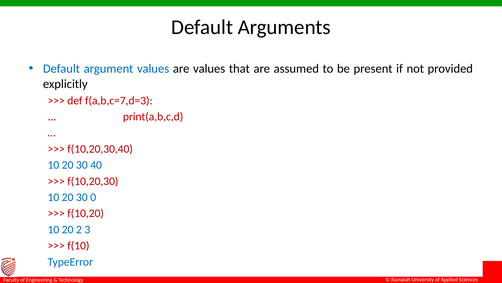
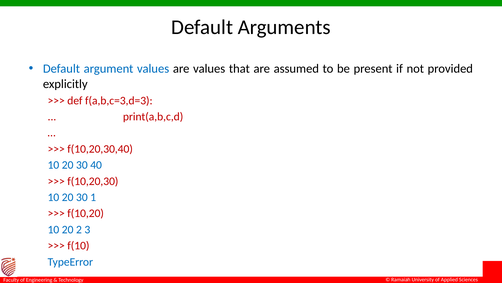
f(a,b,c=7,d=3: f(a,b,c=7,d=3 -> f(a,b,c=3,d=3 (119, 100)
0: 0 -> 1 (93, 197)
